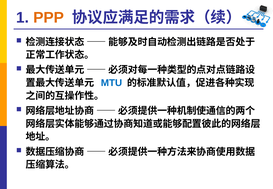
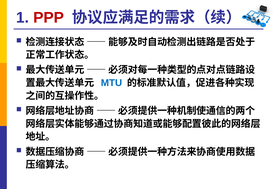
PPP colour: orange -> red (49, 18)
